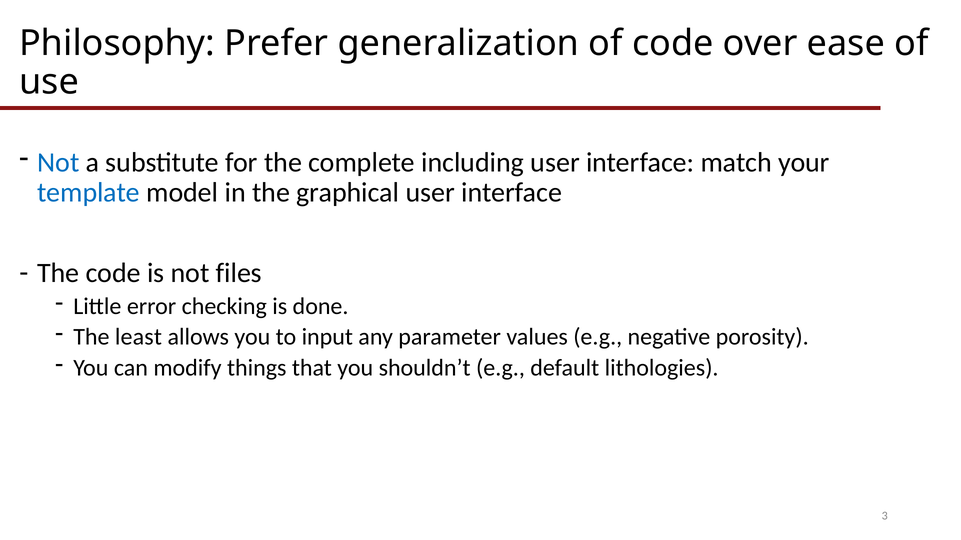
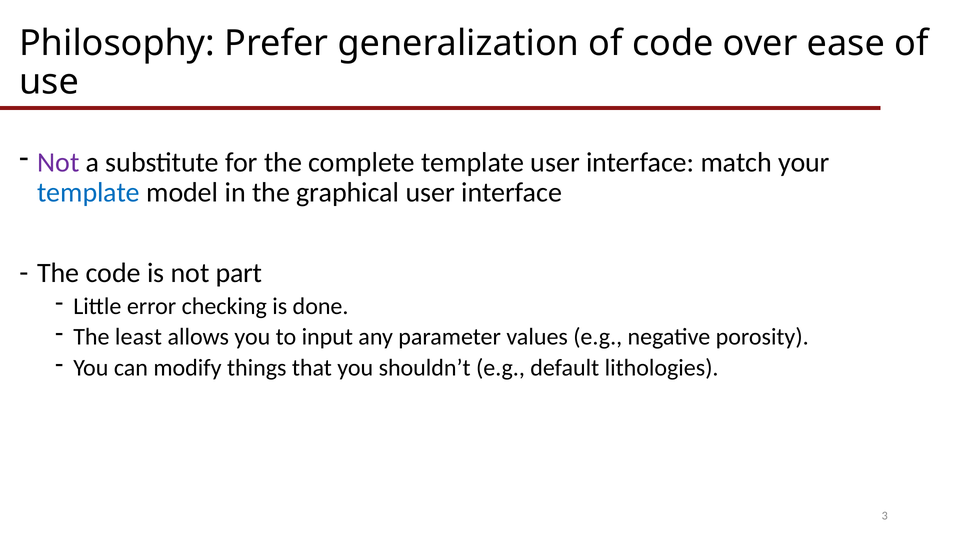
Not colour: blue -> purple (58, 162)
complete including: including -> template (473, 162)
files: files -> part (239, 273)
